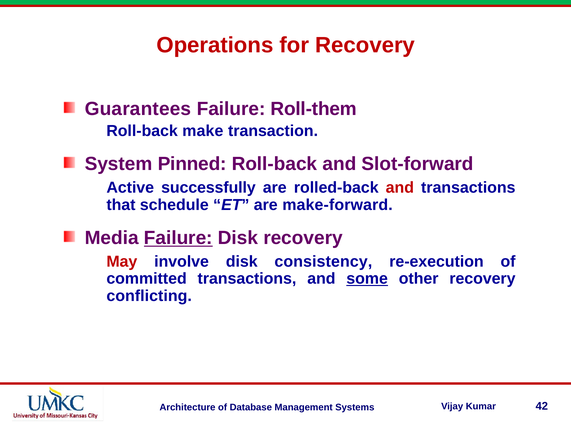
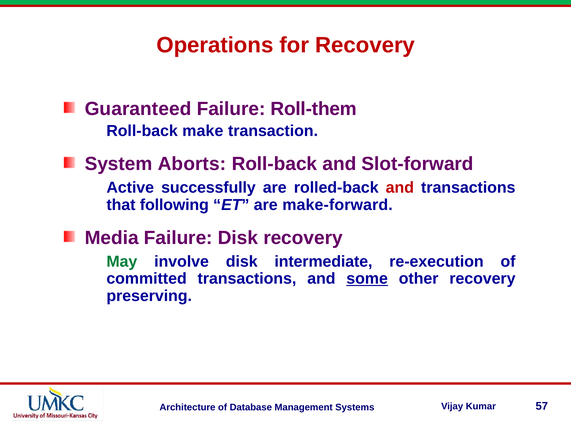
Guarantees: Guarantees -> Guaranteed (138, 109)
Pinned: Pinned -> Aborts (192, 164)
schedule: schedule -> following (174, 204)
Failure underline: present -> none (178, 238)
May colour: red -> green (122, 261)
consistency: consistency -> intermediate (323, 261)
conflicting: conflicting -> preserving (149, 295)
42: 42 -> 57 (542, 405)
